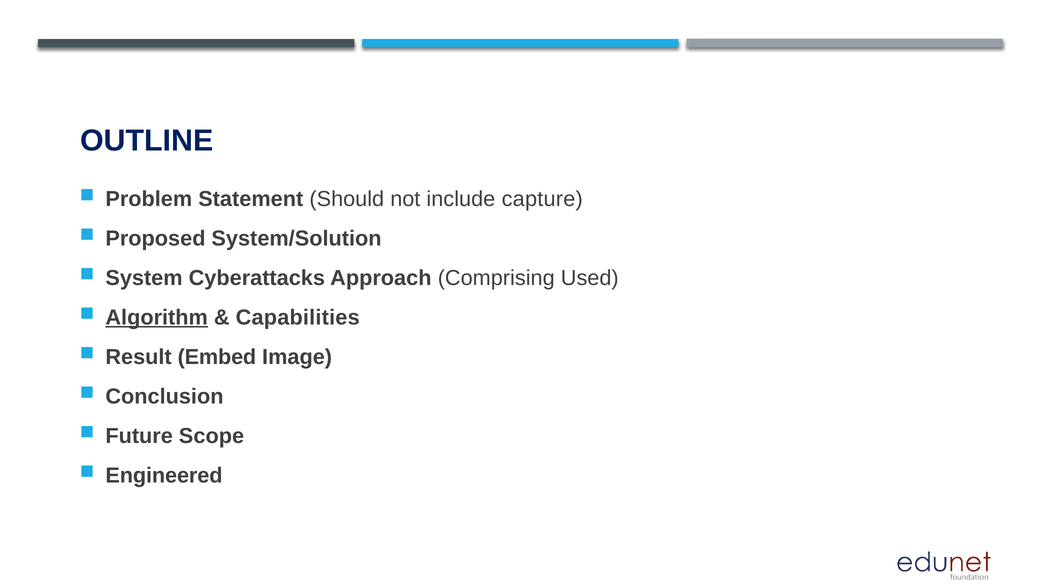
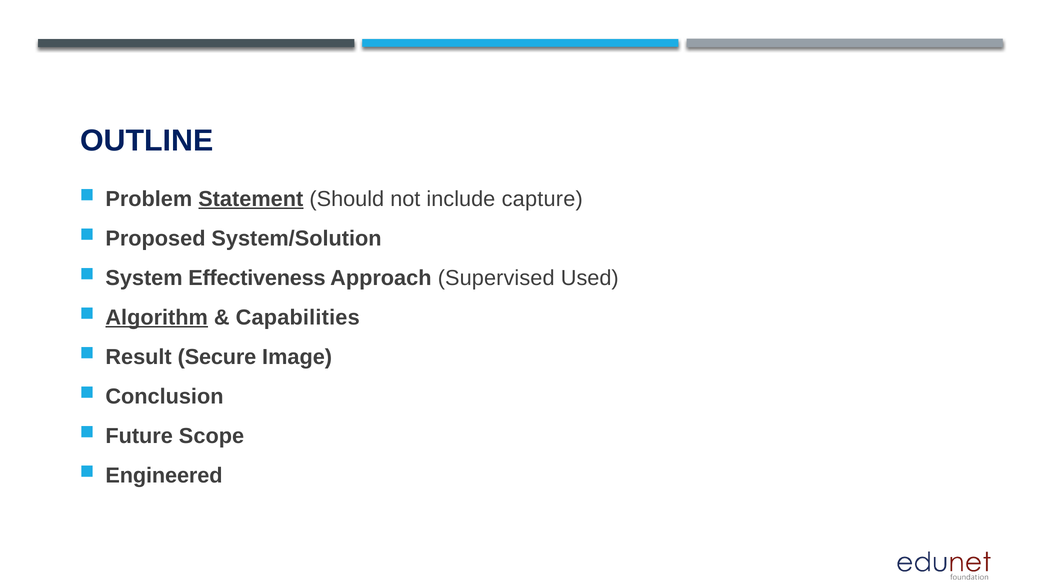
Statement underline: none -> present (251, 199)
Cyberattacks: Cyberattacks -> Effectiveness (257, 278)
Comprising: Comprising -> Supervised (496, 278)
Embed: Embed -> Secure (217, 357)
